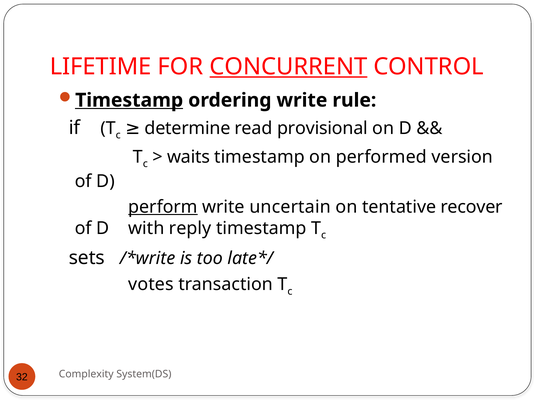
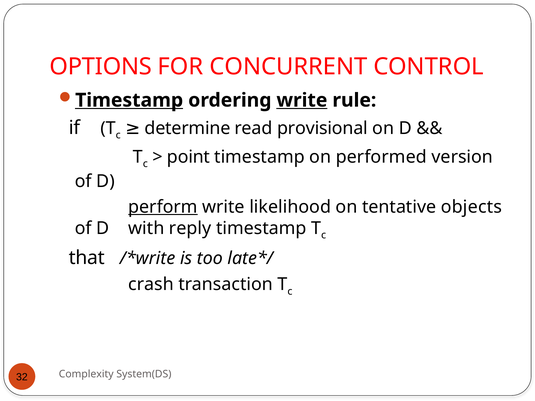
LIFETIME: LIFETIME -> OPTIONS (101, 67)
CONCURRENT underline: present -> none (288, 67)
write underline: none -> present (302, 100)
waits: waits -> point (189, 157)
uncertain: uncertain -> likelihood (290, 207)
recover: recover -> objects (471, 207)
sets: sets -> that (87, 258)
votes: votes -> crash (151, 285)
